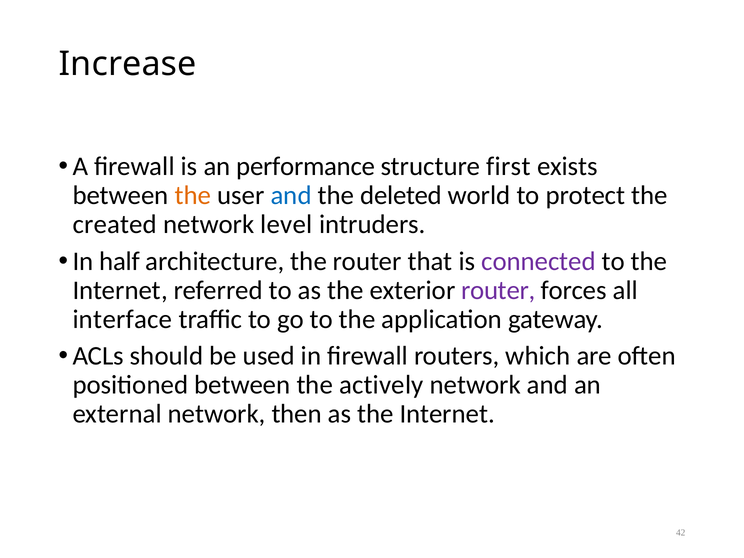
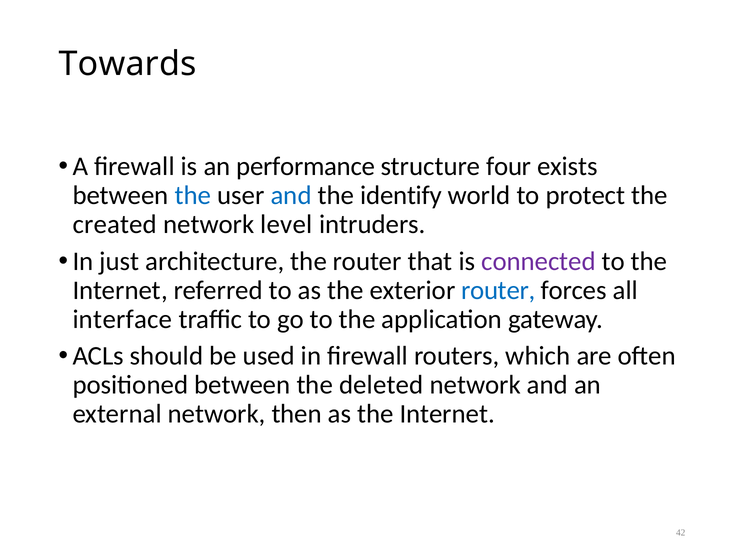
Increase: Increase -> Towards (128, 64)
first: first -> four (509, 167)
the colour: orange -> blue (193, 196)
deleted: deleted -> identify (401, 196)
half: half -> just (119, 261)
router colour: purple -> blue (498, 290)
actively: actively -> deleted (381, 385)
